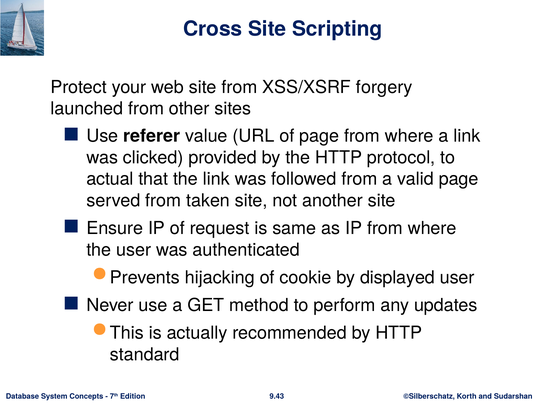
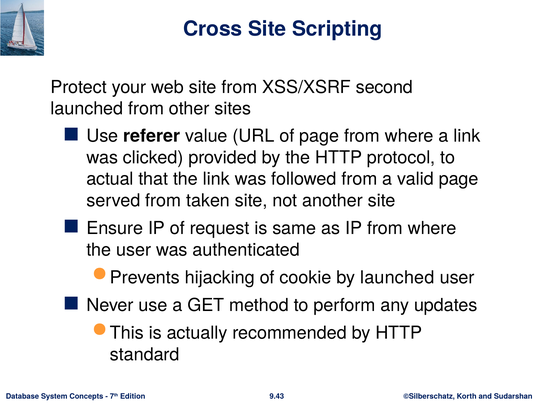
forgery: forgery -> second (384, 87)
by displayed: displayed -> launched (397, 278)
